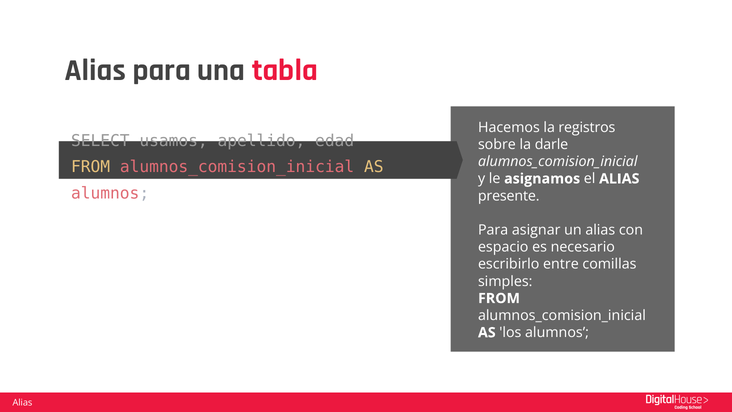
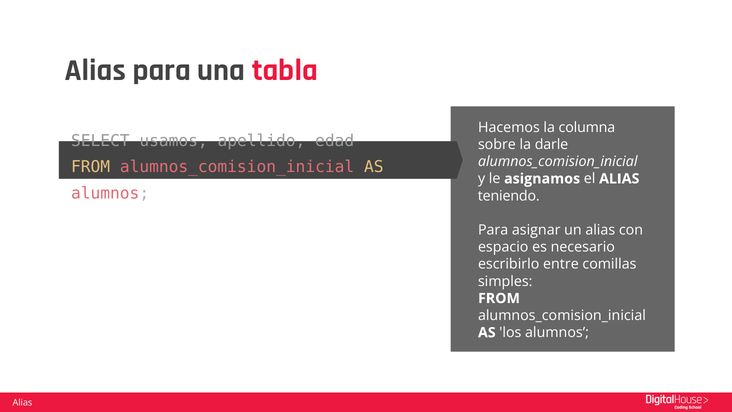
registros: registros -> columna (587, 127)
presente: presente -> teniendo (509, 196)
